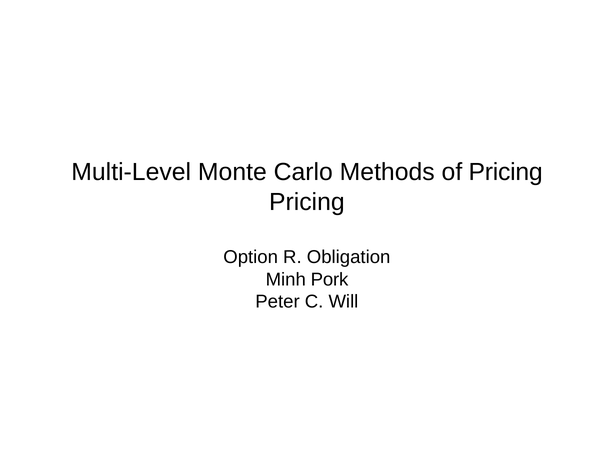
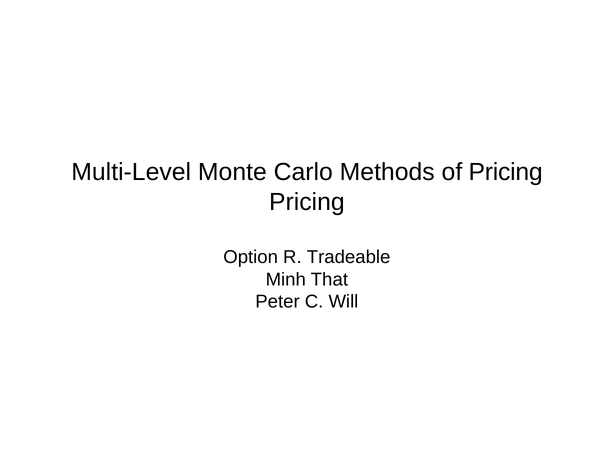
Obligation: Obligation -> Tradeable (349, 257)
Pork: Pork -> That (329, 280)
